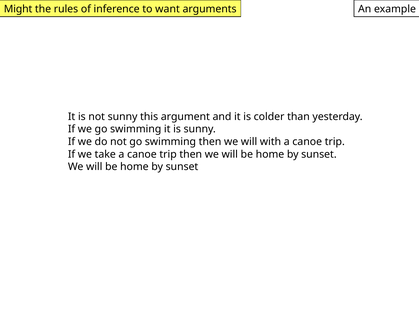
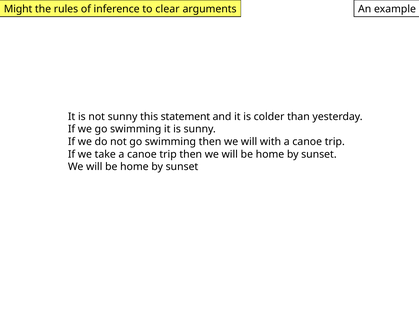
want: want -> clear (168, 9)
argument: argument -> statement (185, 117)
